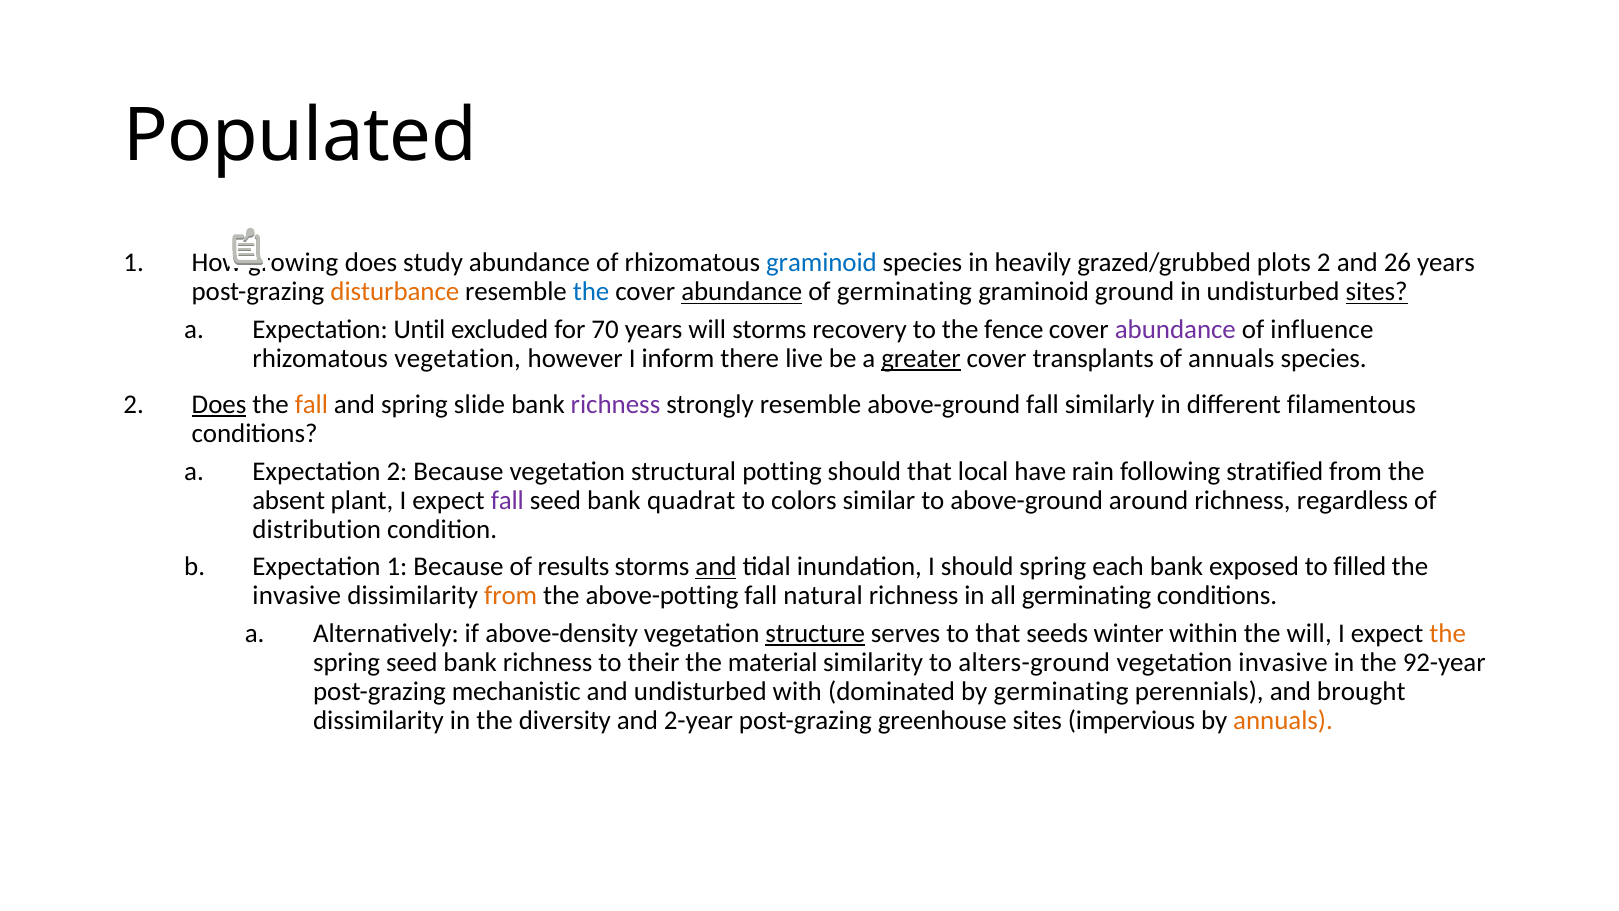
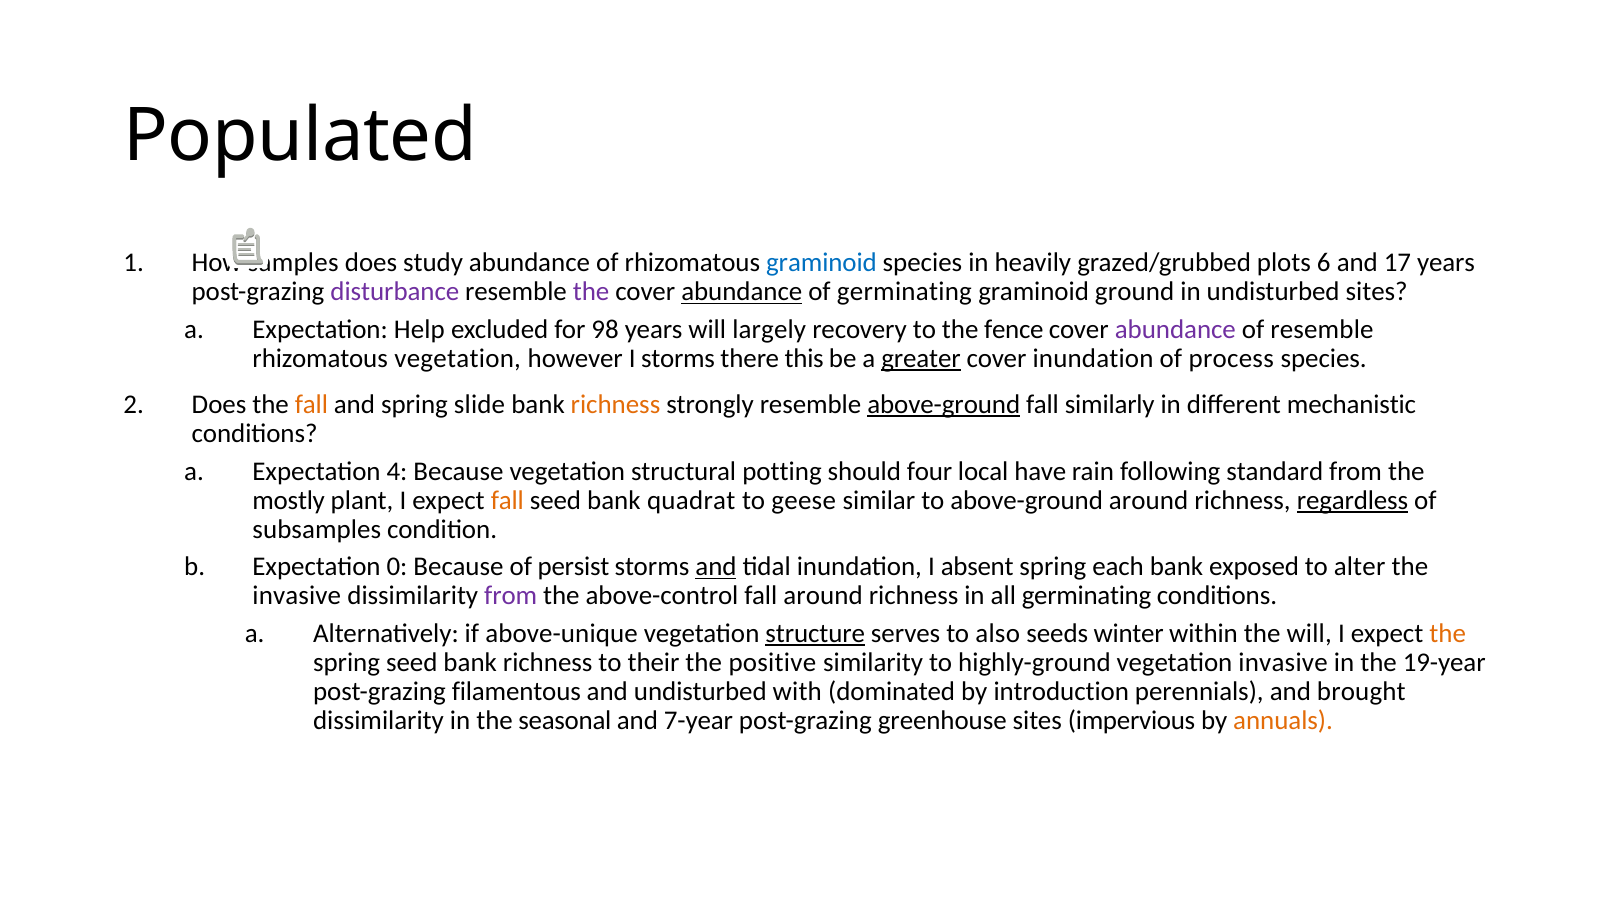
growing: growing -> samples (293, 263)
plots 2: 2 -> 6 (1324, 263)
26: 26 -> 17 (1397, 263)
disturbance colour: orange -> purple (395, 292)
the colour: blue -> purple (591, 292)
sites underline: present -> none (1377, 292)
Until: Until -> Help (419, 329)
70: 70 -> 98 (605, 329)
will storms: storms -> largely (769, 329)
of influence: influence -> resemble (1322, 329)
I inform: inform -> storms (678, 358)
live: live -> this (804, 358)
cover transplants: transplants -> inundation (1093, 358)
of annuals: annuals -> process (1231, 358)
Does underline: present -> none (219, 404)
richness colour: purple -> orange (616, 404)
above-ground underline: none -> present (944, 404)
filamentous: filamentous -> mechanistic (1351, 404)
Expectation 2: 2 -> 4 (397, 471)
should that: that -> four (930, 471)
stratified: stratified -> standard (1275, 471)
absent: absent -> mostly (289, 500)
fall colour: purple -> orange (507, 500)
colors: colors -> geese (804, 500)
regardless underline: none -> present (1352, 500)
distribution: distribution -> subsamples (317, 529)
Expectation 1: 1 -> 0 (397, 567)
results: results -> persist (574, 567)
I should: should -> absent (977, 567)
filled: filled -> alter (1360, 567)
from colour: orange -> purple (511, 596)
above-potting: above-potting -> above-control (662, 596)
fall natural: natural -> around (823, 596)
above-density: above-density -> above-unique (561, 633)
to that: that -> also (998, 633)
material: material -> positive (772, 662)
alters-ground: alters-ground -> highly-ground (1034, 662)
92-year: 92-year -> 19-year (1444, 662)
mechanistic: mechanistic -> filamentous (516, 691)
by germinating: germinating -> introduction (1061, 691)
diversity: diversity -> seasonal (565, 720)
2-year: 2-year -> 7-year (699, 720)
